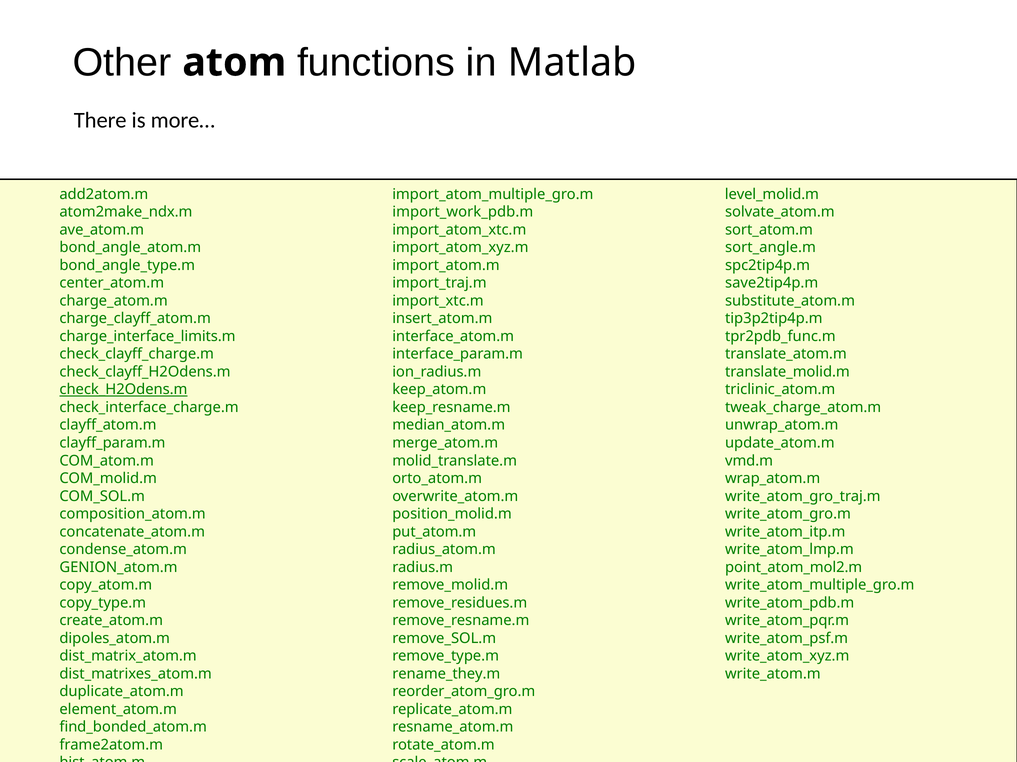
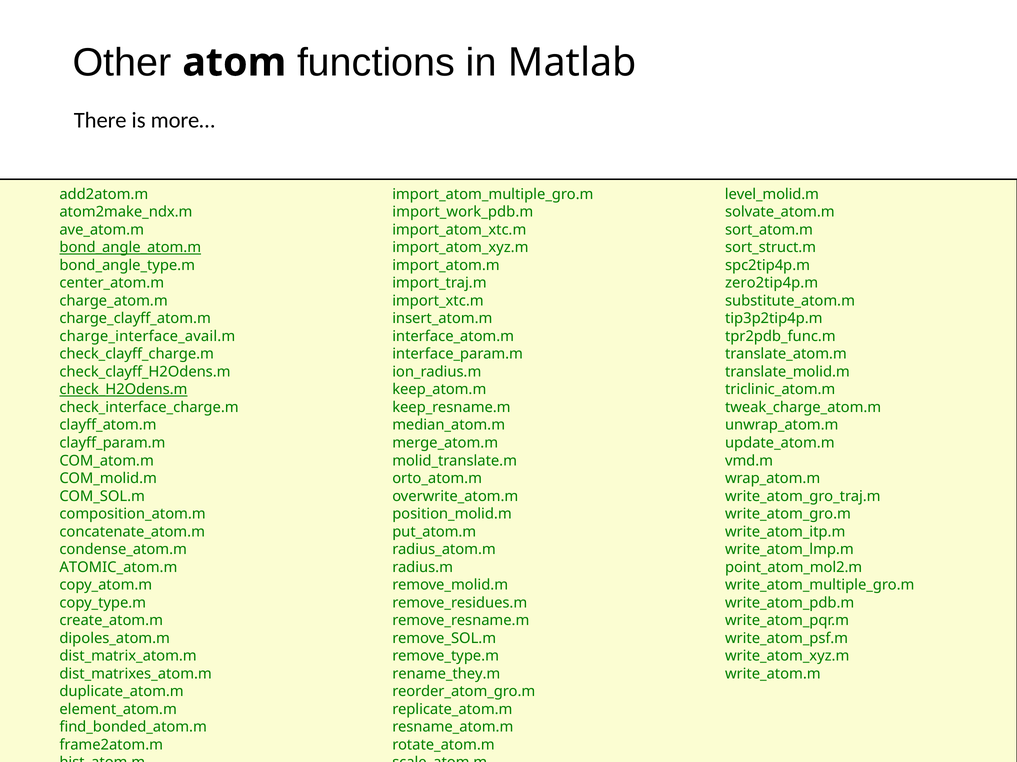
bond_angle_atom.m underline: none -> present (130, 248)
sort_angle.m: sort_angle.m -> sort_struct.m (771, 248)
save2tip4p.m: save2tip4p.m -> zero2tip4p.m (772, 283)
charge_interface_limits.m: charge_interface_limits.m -> charge_interface_avail.m (147, 337)
GENION_atom.m: GENION_atom.m -> ATOMIC_atom.m (118, 568)
